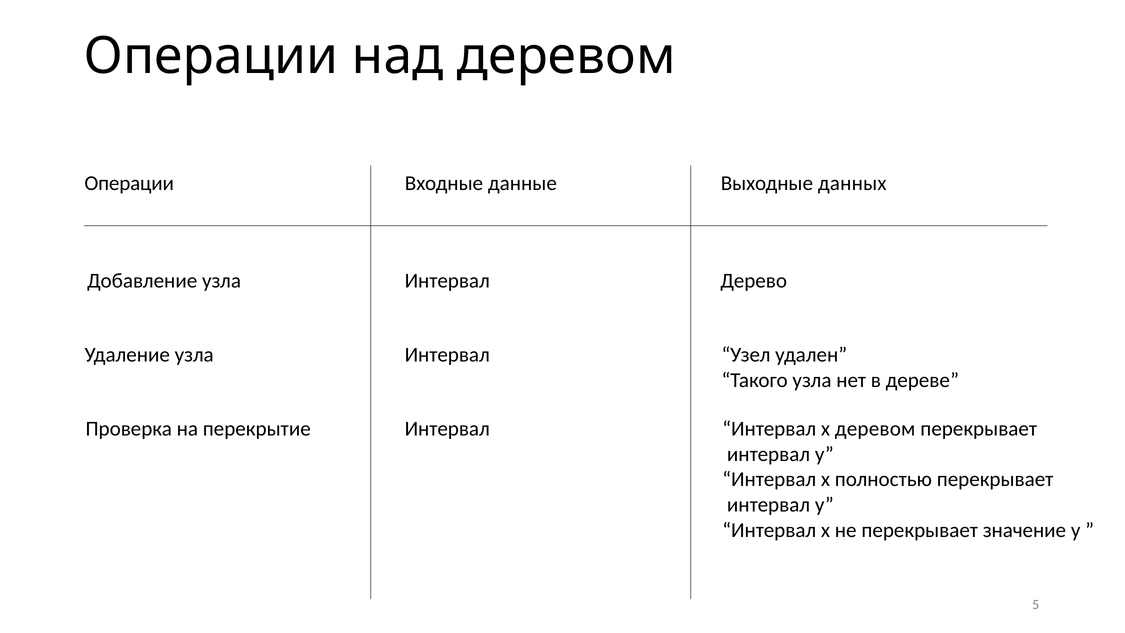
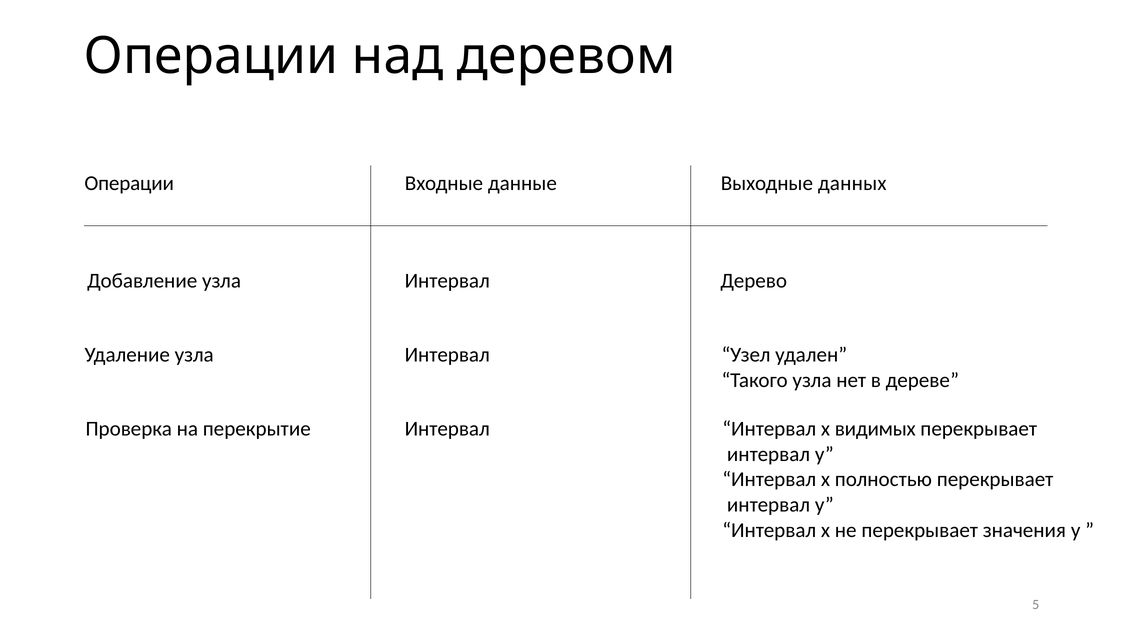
х деревом: деревом -> видимых (875, 429)
значение: значение -> значения (1024, 530)
